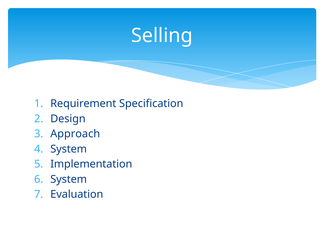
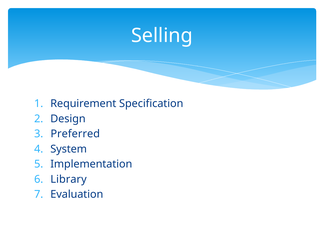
Approach: Approach -> Preferred (75, 134)
System: System -> Library (69, 179)
